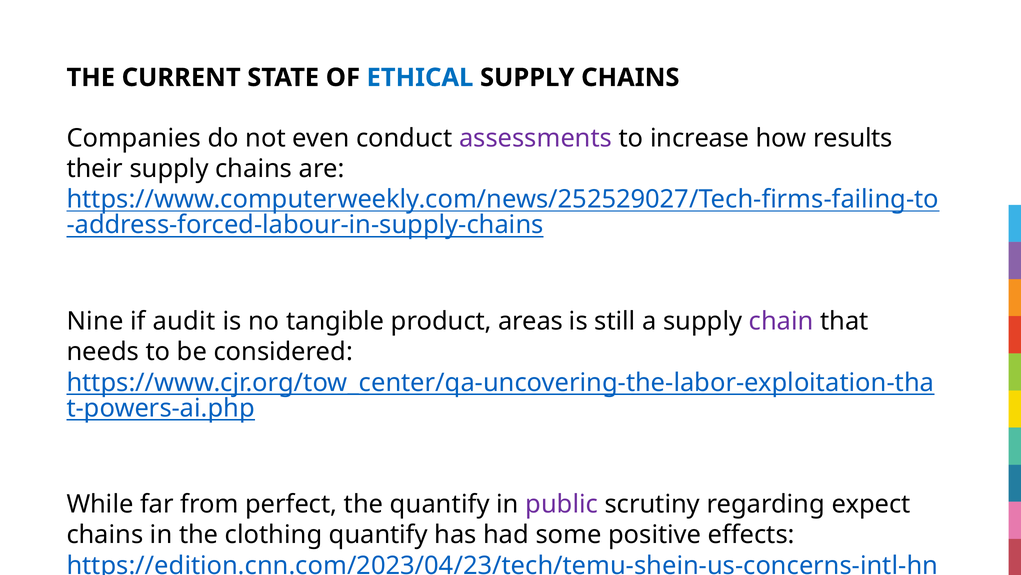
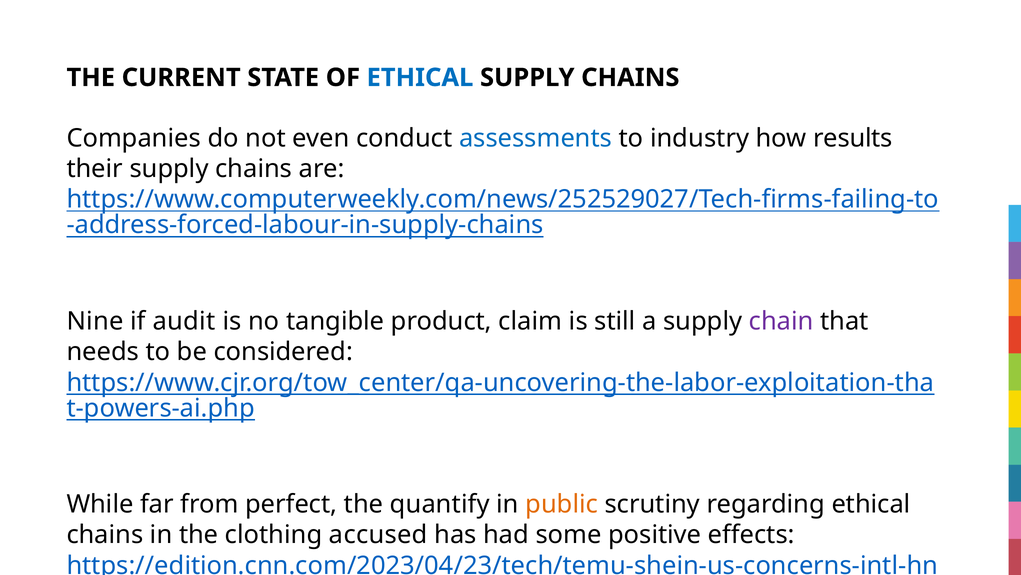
assessments colour: purple -> blue (536, 138)
increase: increase -> industry (700, 138)
areas: areas -> claim (530, 321)
public colour: purple -> orange (562, 504)
regarding expect: expect -> ethical (871, 504)
clothing quantify: quantify -> accused (378, 534)
